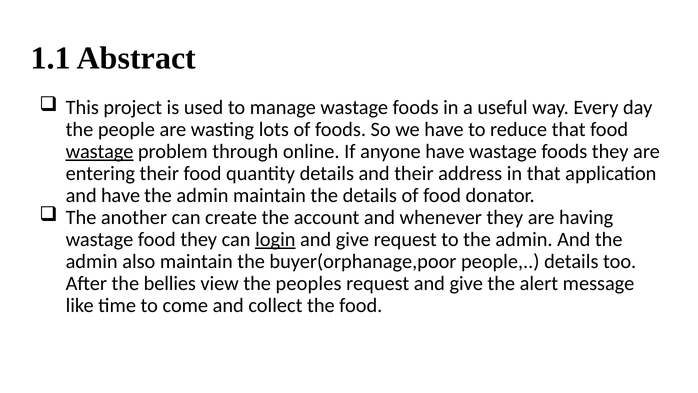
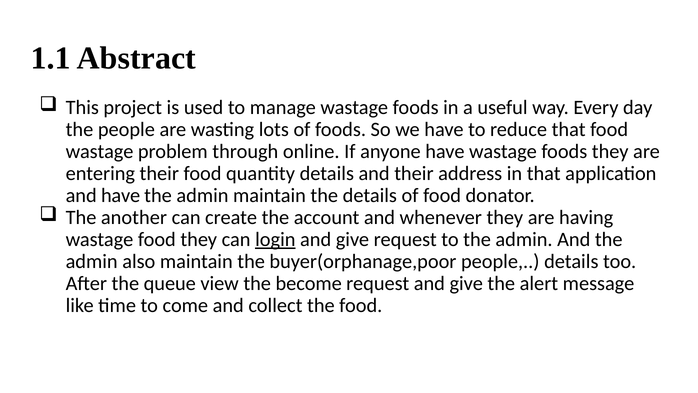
wastage underline: present -> none (100, 151)
bellies: bellies -> queue (170, 283)
peoples: peoples -> become (309, 283)
